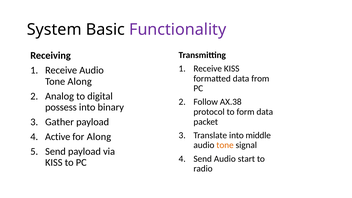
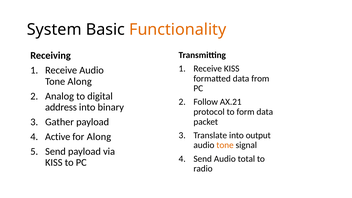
Functionality colour: purple -> orange (178, 30)
AX.38: AX.38 -> AX.21 (231, 102)
possess: possess -> address (61, 107)
middle: middle -> output (258, 135)
start: start -> total (246, 159)
